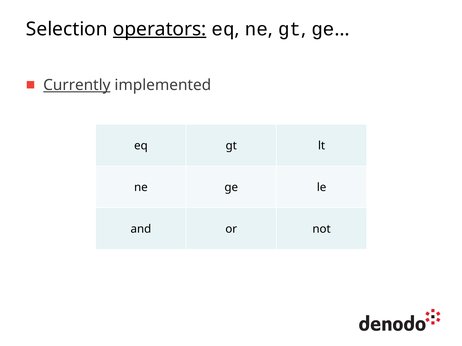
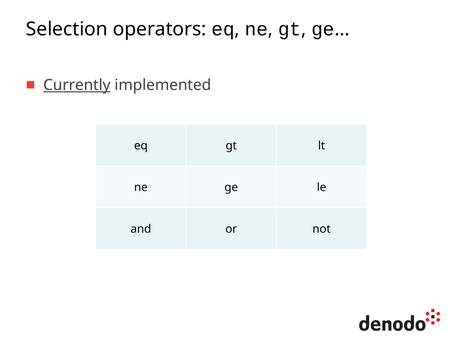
operators underline: present -> none (160, 29)
